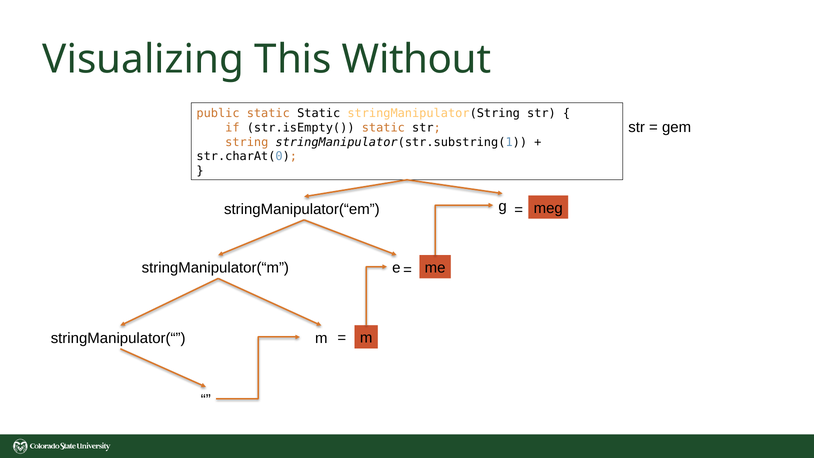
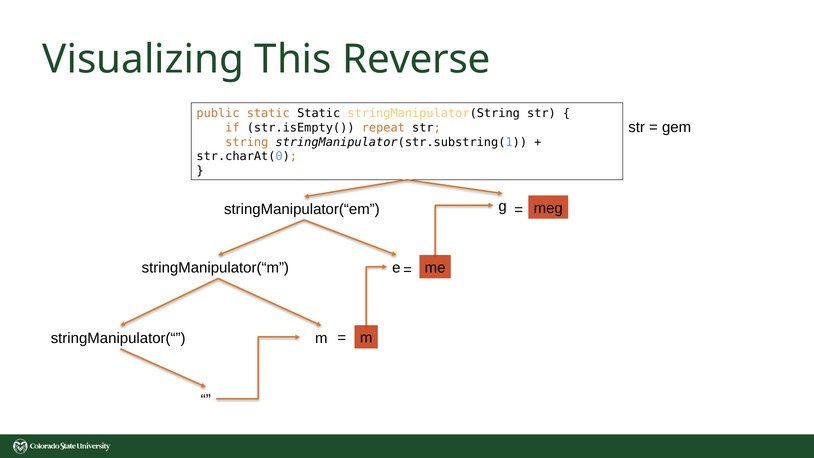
Without: Without -> Reverse (416, 59)
str.isEmpty( static: static -> repeat (383, 128)
